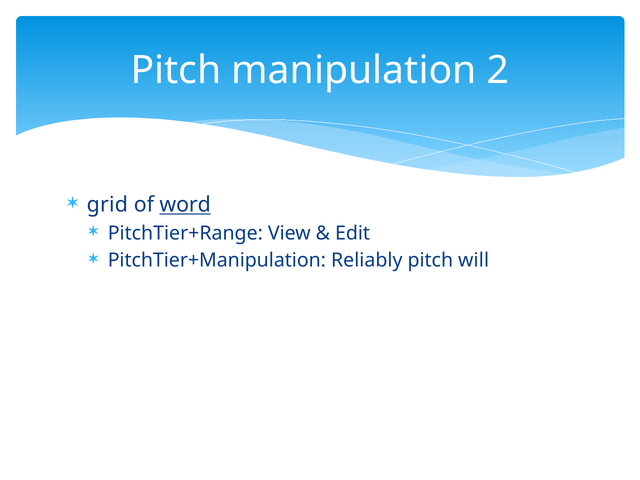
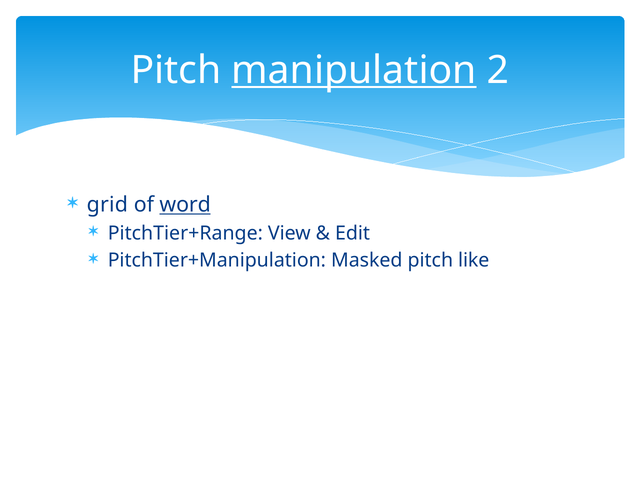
manipulation underline: none -> present (354, 70)
Reliably: Reliably -> Masked (367, 260)
will: will -> like (474, 260)
